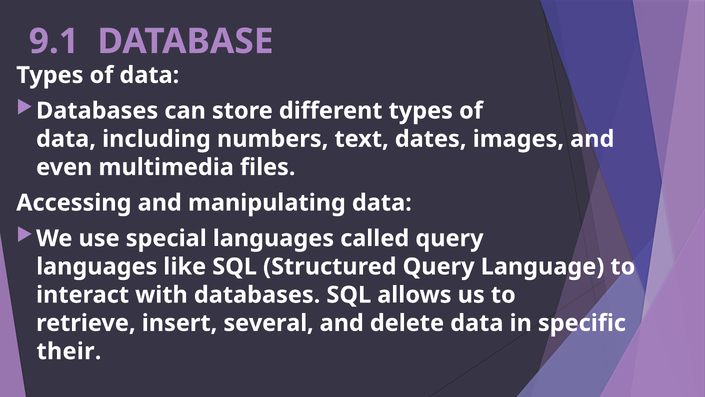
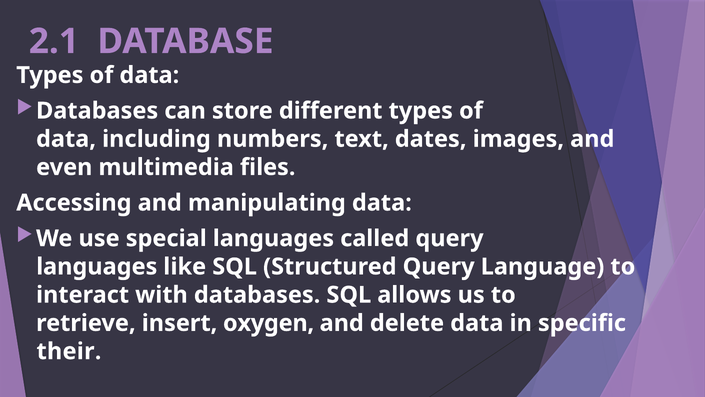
9.1: 9.1 -> 2.1 (54, 41)
several: several -> oxygen (269, 323)
